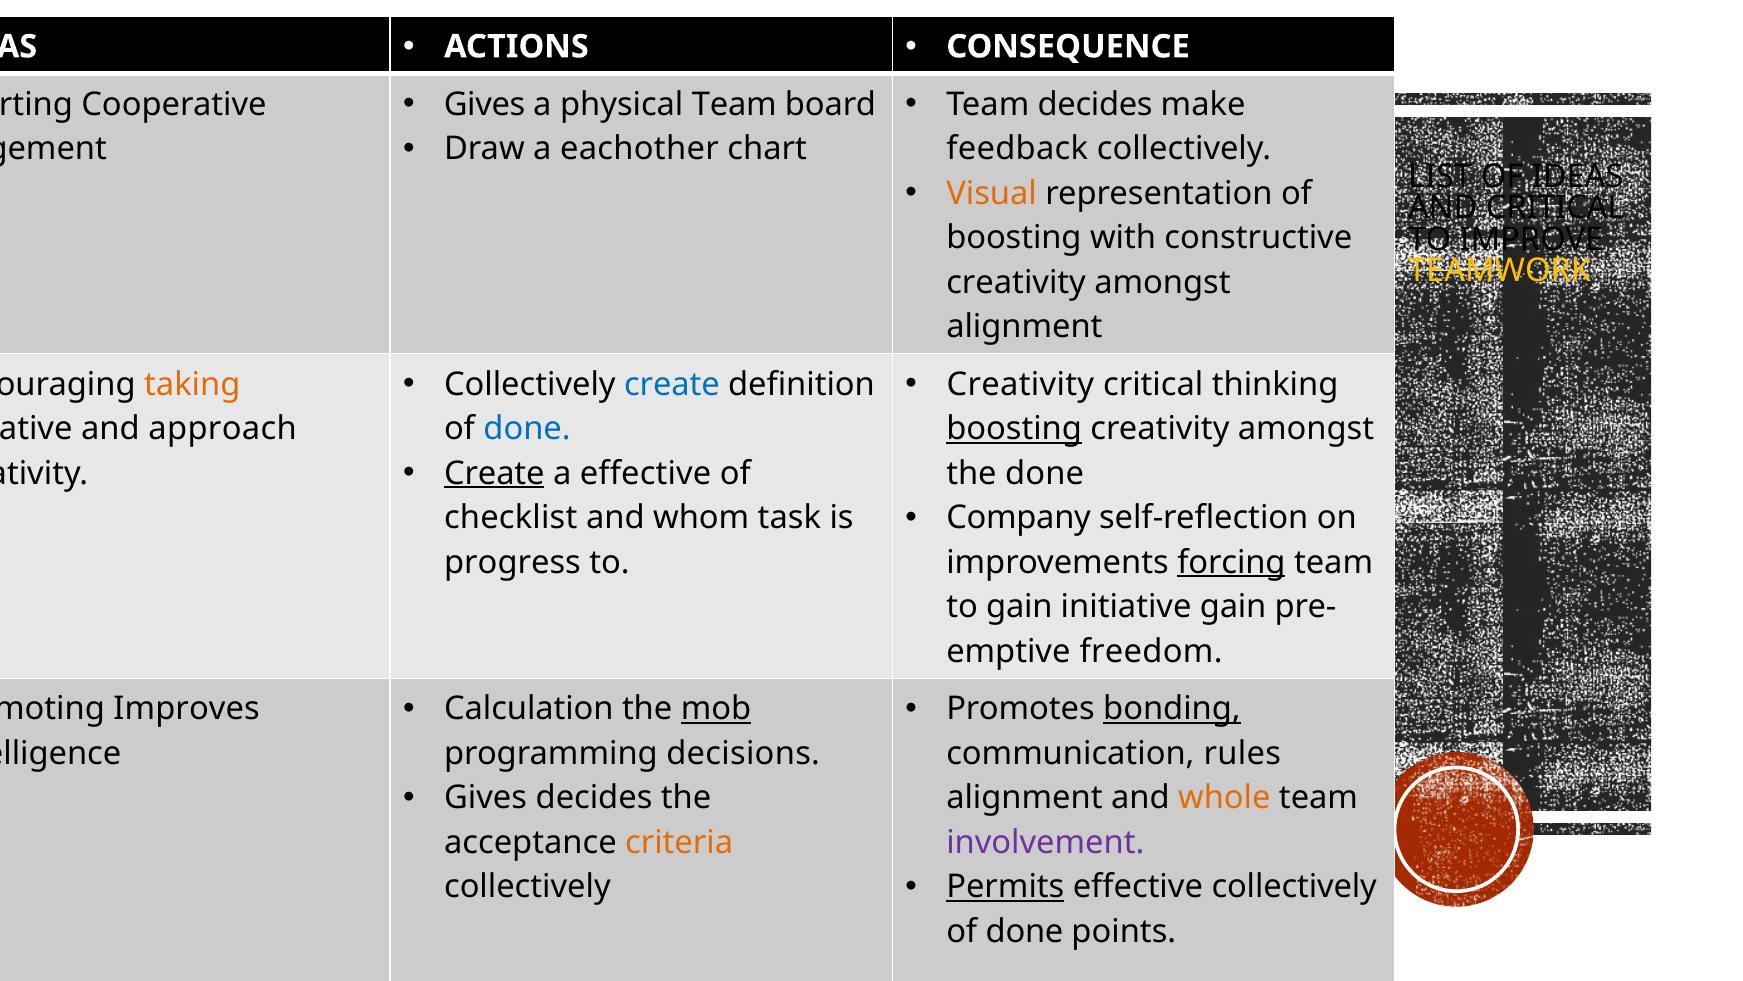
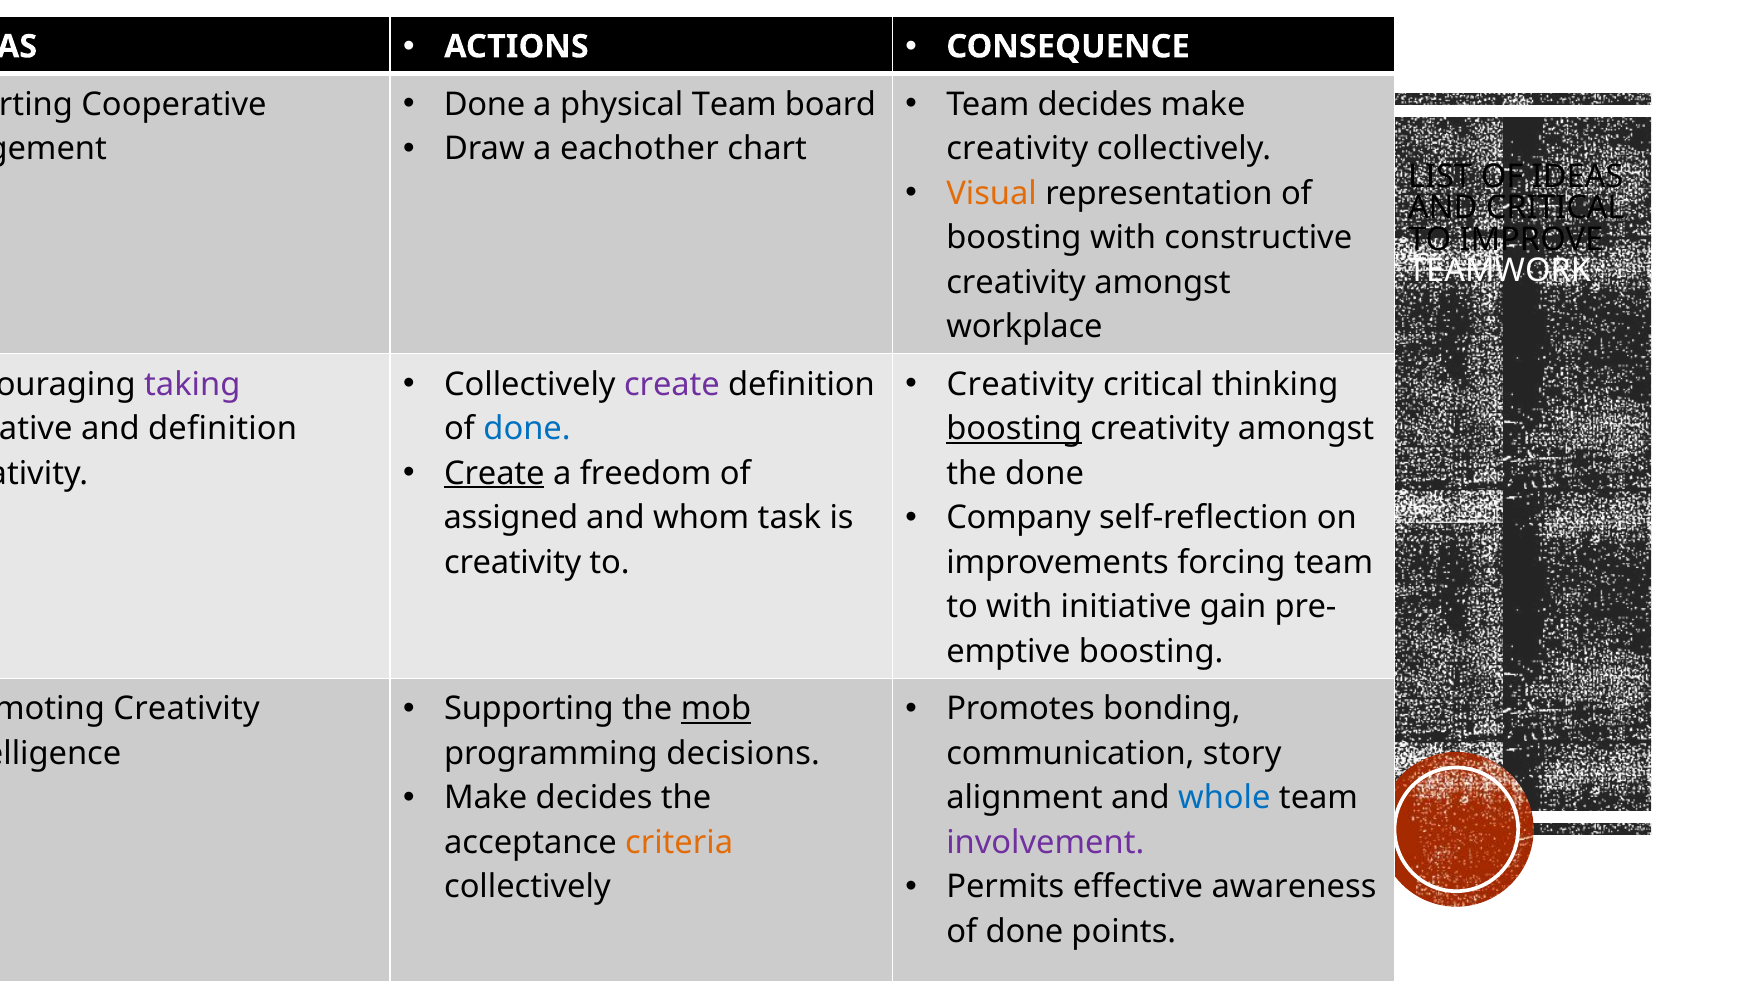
Gives: Gives -> Done (485, 104)
feedback: feedback -> creativity (1017, 149)
TEAMWORK colour: yellow -> white (1500, 271)
alignment: alignment -> workplace (1024, 327)
taking colour: orange -> purple (192, 384)
create colour: blue -> purple (672, 384)
and approach: approach -> definition (223, 429)
a effective: effective -> freedom (646, 473)
checklist: checklist -> assigned (511, 518)
progress: progress -> creativity (513, 562)
forcing underline: present -> none (1231, 562)
gain: gain -> with (1019, 606)
freedom: freedom -> boosting (1151, 651)
Improves: Improves -> Creativity (187, 709)
Calculation: Calculation -> Supporting (529, 709)
bonding underline: present -> none (1172, 709)
communication rules: rules -> story (1242, 753)
Gives: Gives -> Make (486, 797)
whole colour: orange -> blue (1224, 797)
Permits underline: present -> none (1005, 886)
effective collectively: collectively -> awareness (1294, 886)
